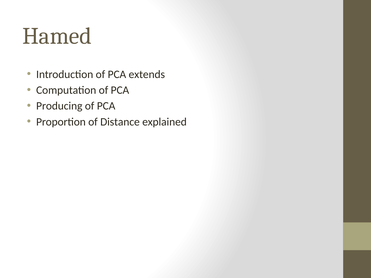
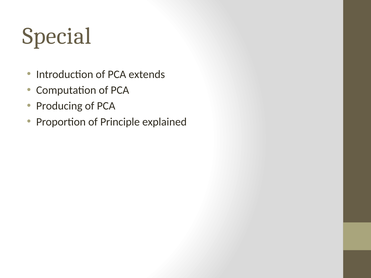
Hamed: Hamed -> Special (57, 36)
Distance: Distance -> Principle (120, 122)
